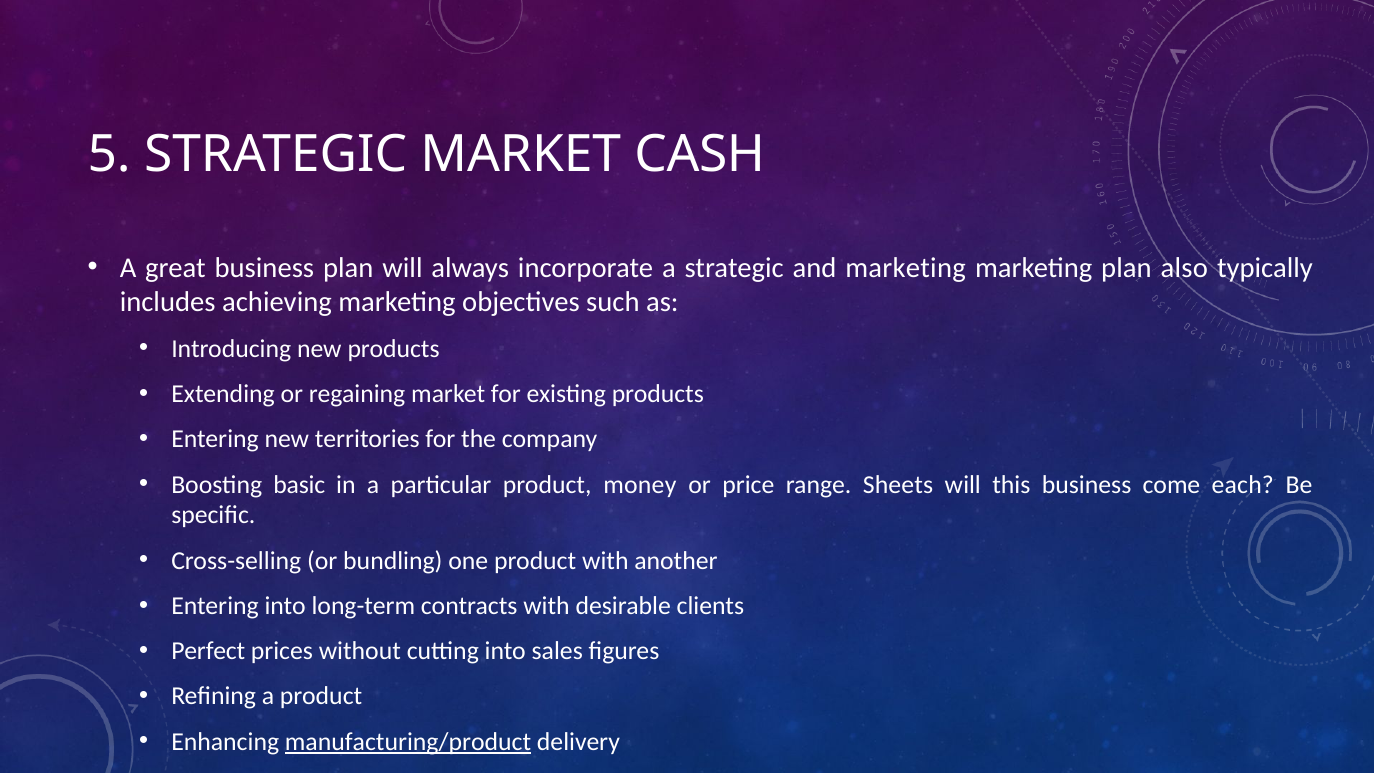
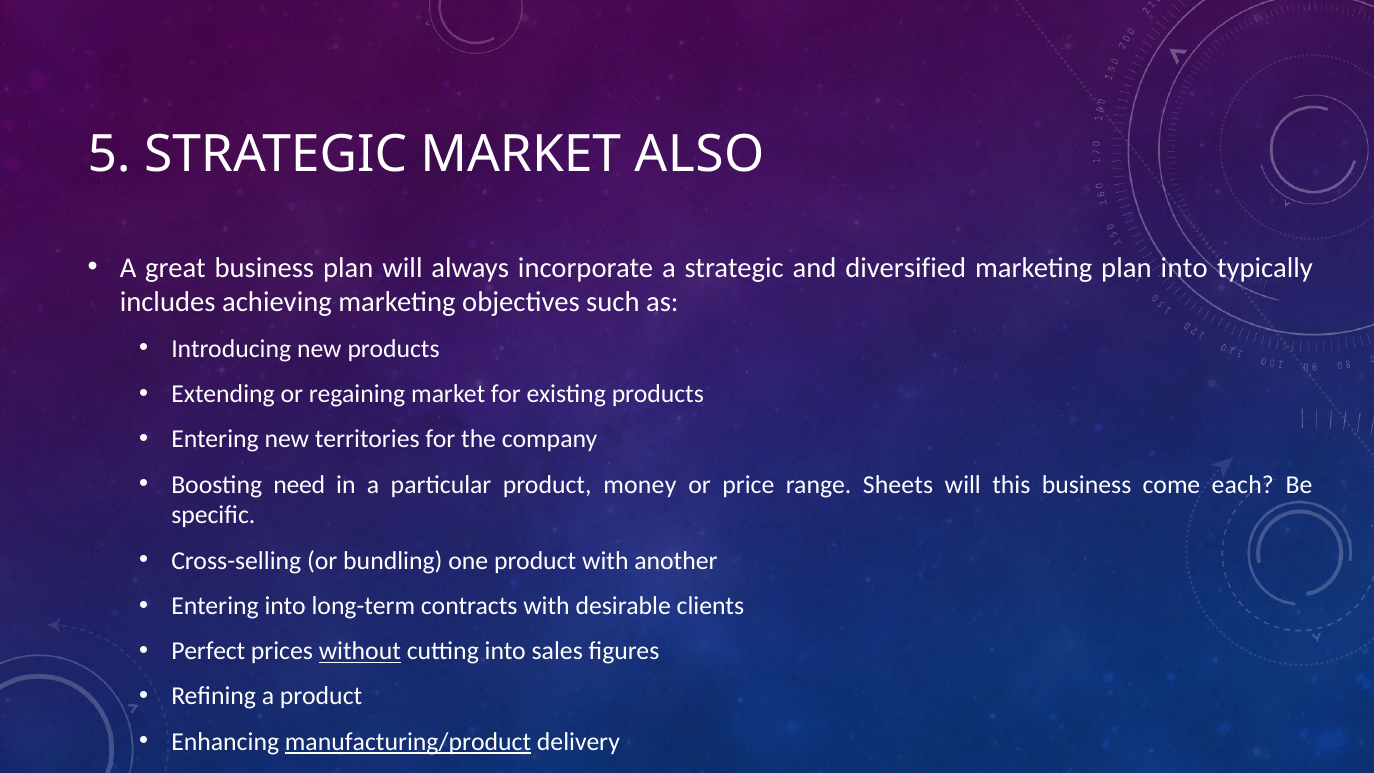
CASH: CASH -> ALSO (699, 154)
and marketing: marketing -> diversified (906, 268)
plan also: also -> into (1184, 268)
basic: basic -> need (299, 484)
without underline: none -> present (360, 651)
